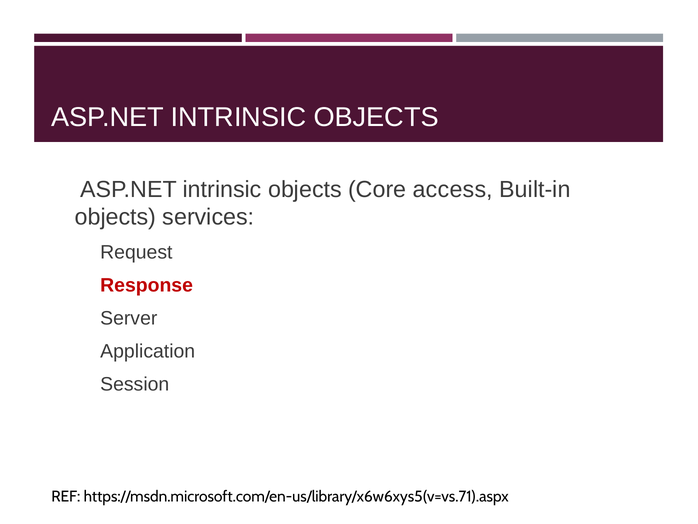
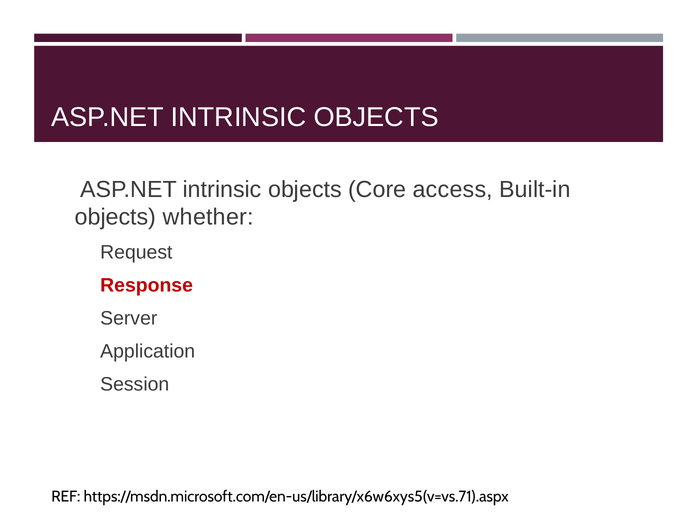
services: services -> whether (208, 217)
